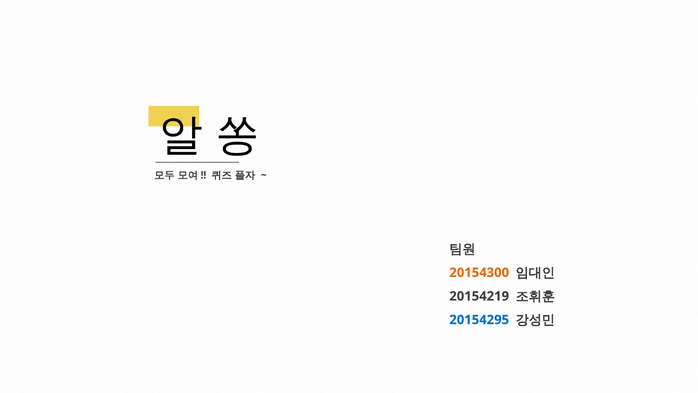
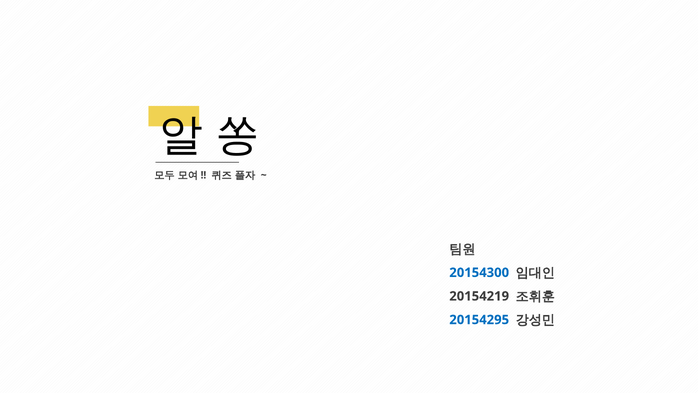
20154300 colour: orange -> blue (479, 272)
